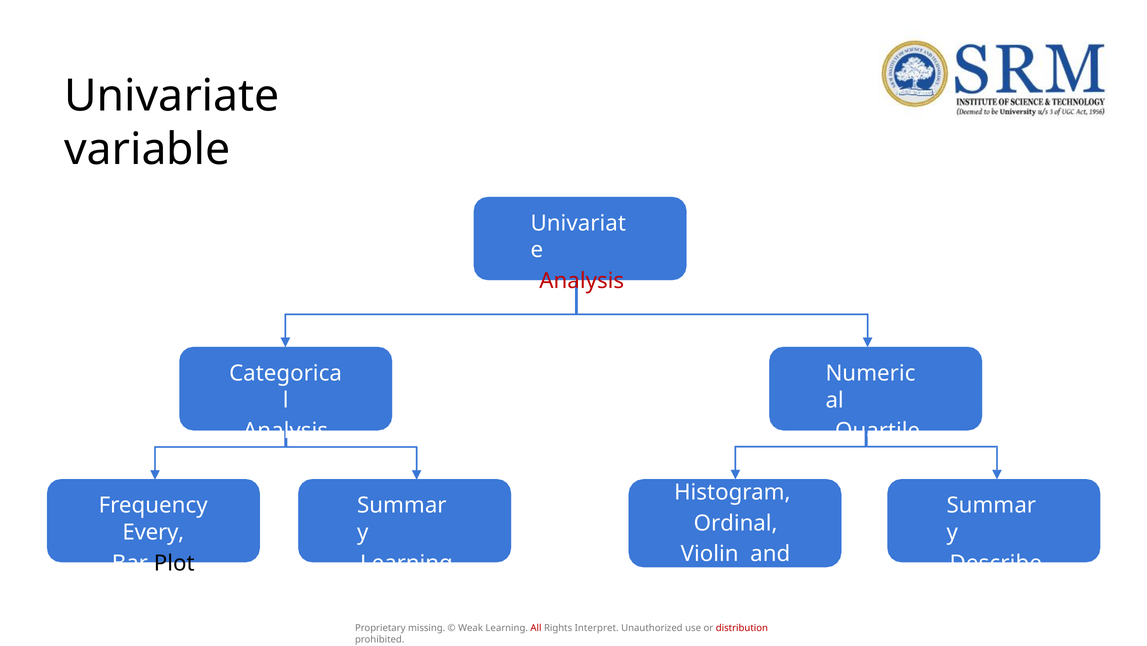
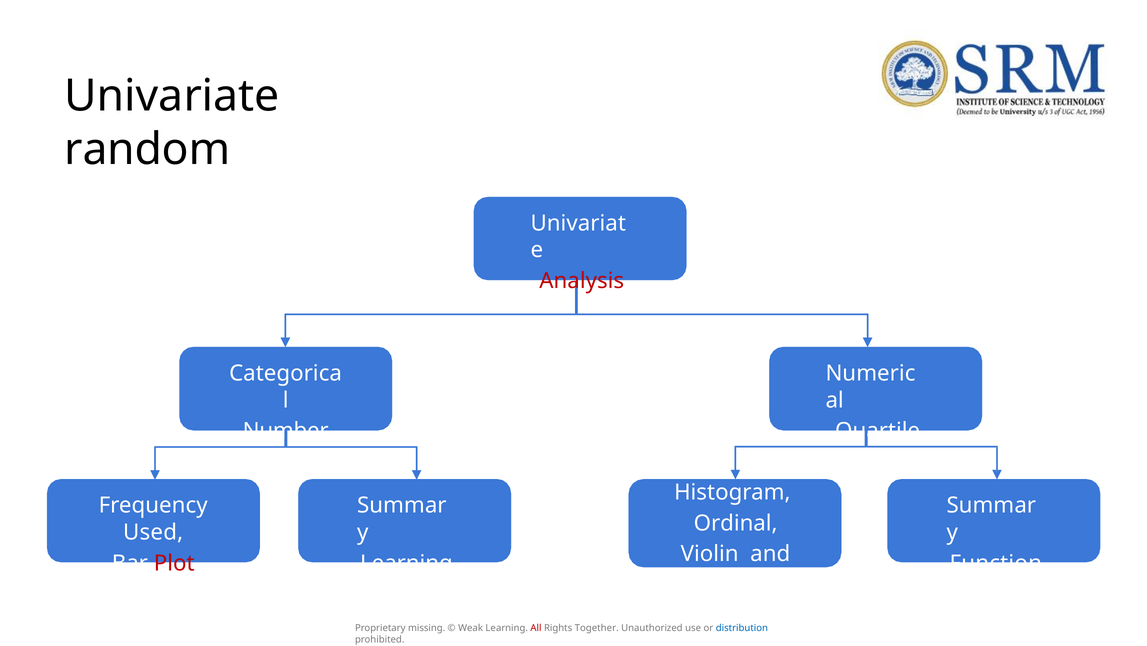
variable: variable -> random (147, 149)
Analysis: Analysis -> Number (286, 431)
Every: Every -> Used (153, 532)
Plot colour: black -> red (174, 563)
Describe: Describe -> Function (996, 563)
Interpret: Interpret -> Together (597, 628)
distribution colour: red -> blue (742, 628)
